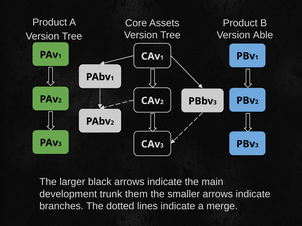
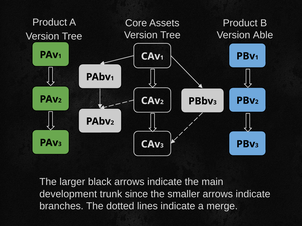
them: them -> since (136, 194)
